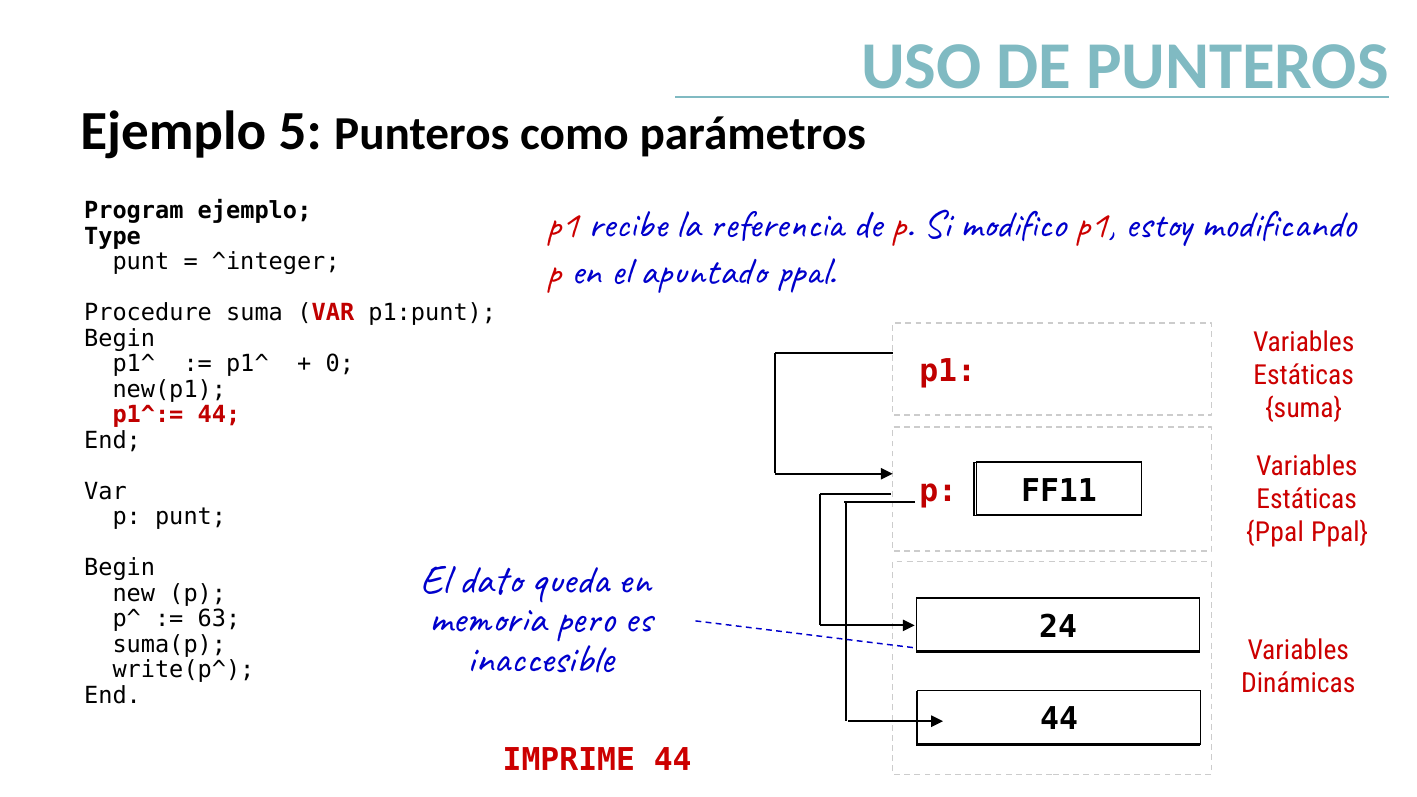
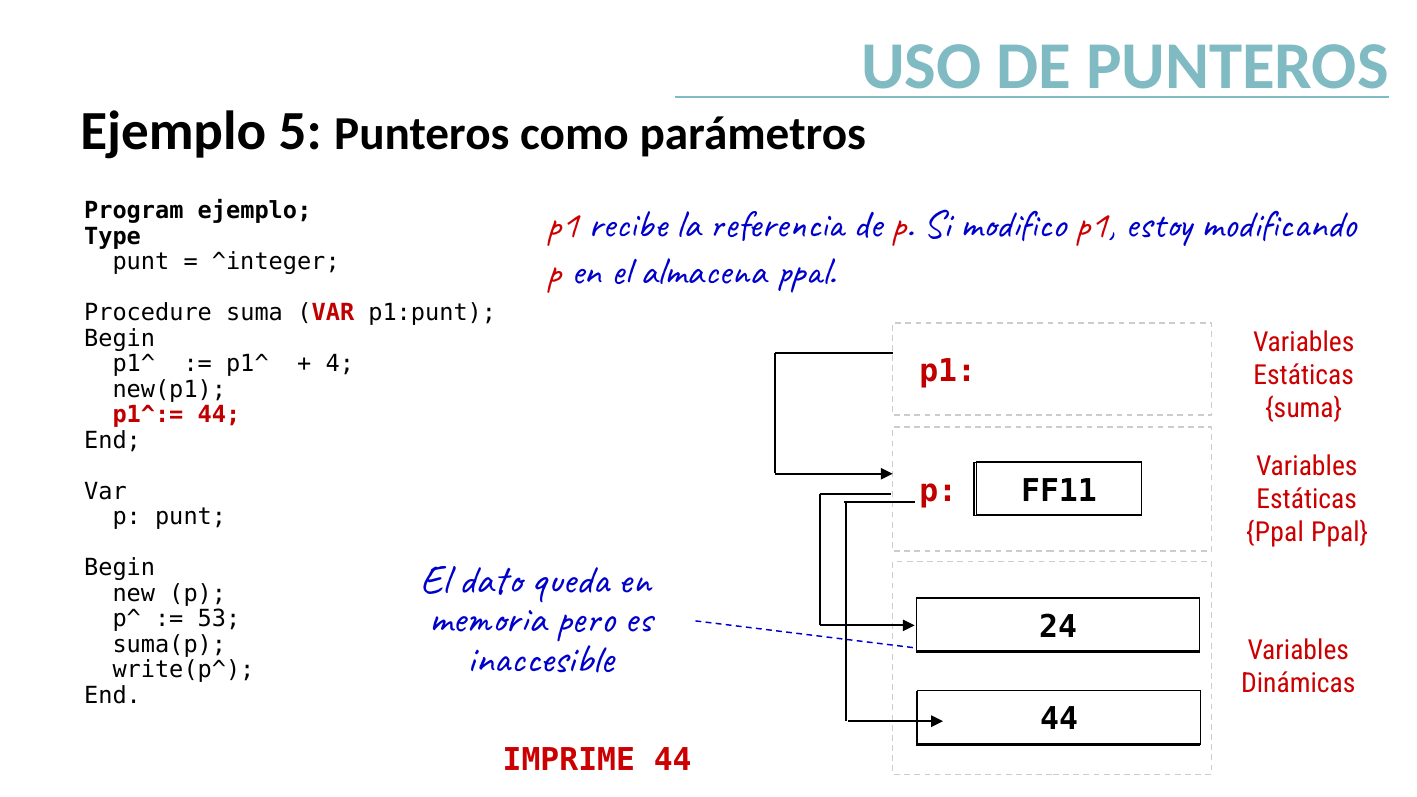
apuntado: apuntado -> almacena (703, 271)
0: 0 -> 4 (340, 364)
63: 63 -> 53 (219, 619)
